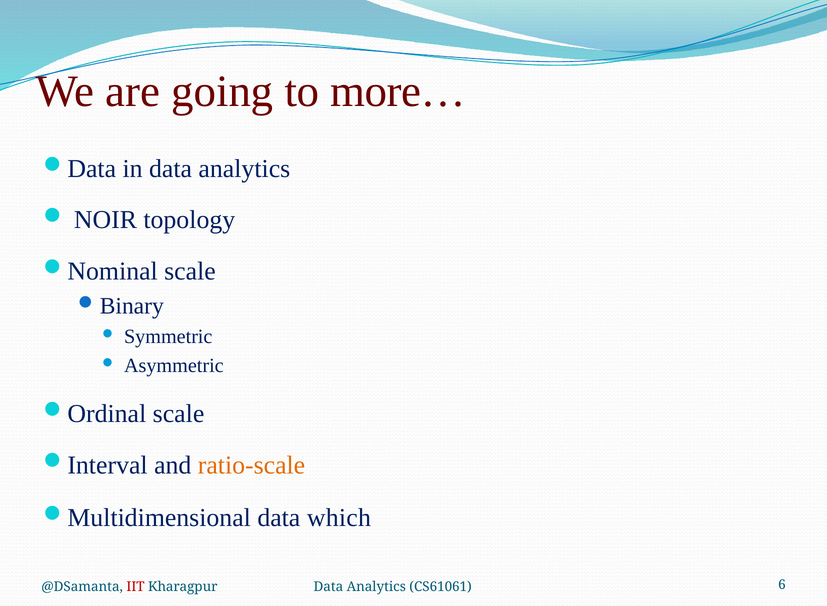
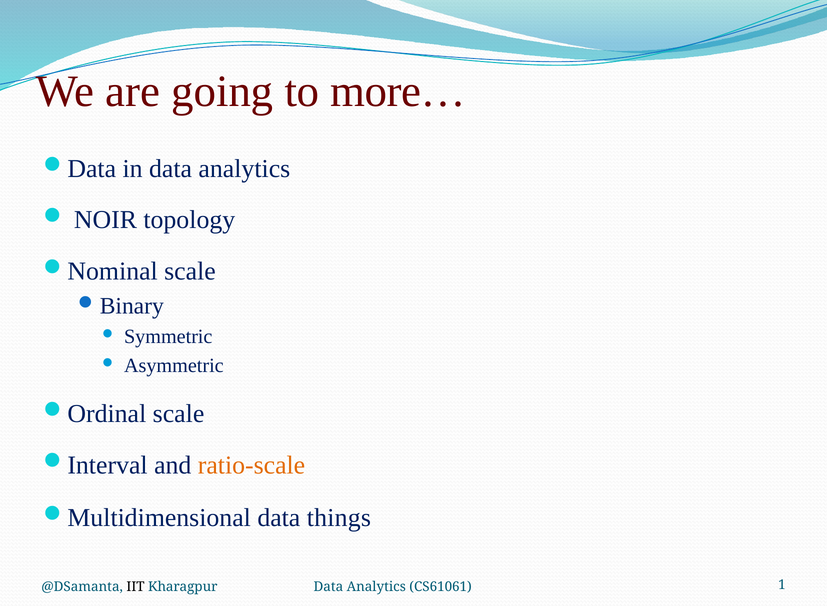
which: which -> things (339, 518)
IIT colour: red -> black (135, 587)
6: 6 -> 1 (782, 584)
